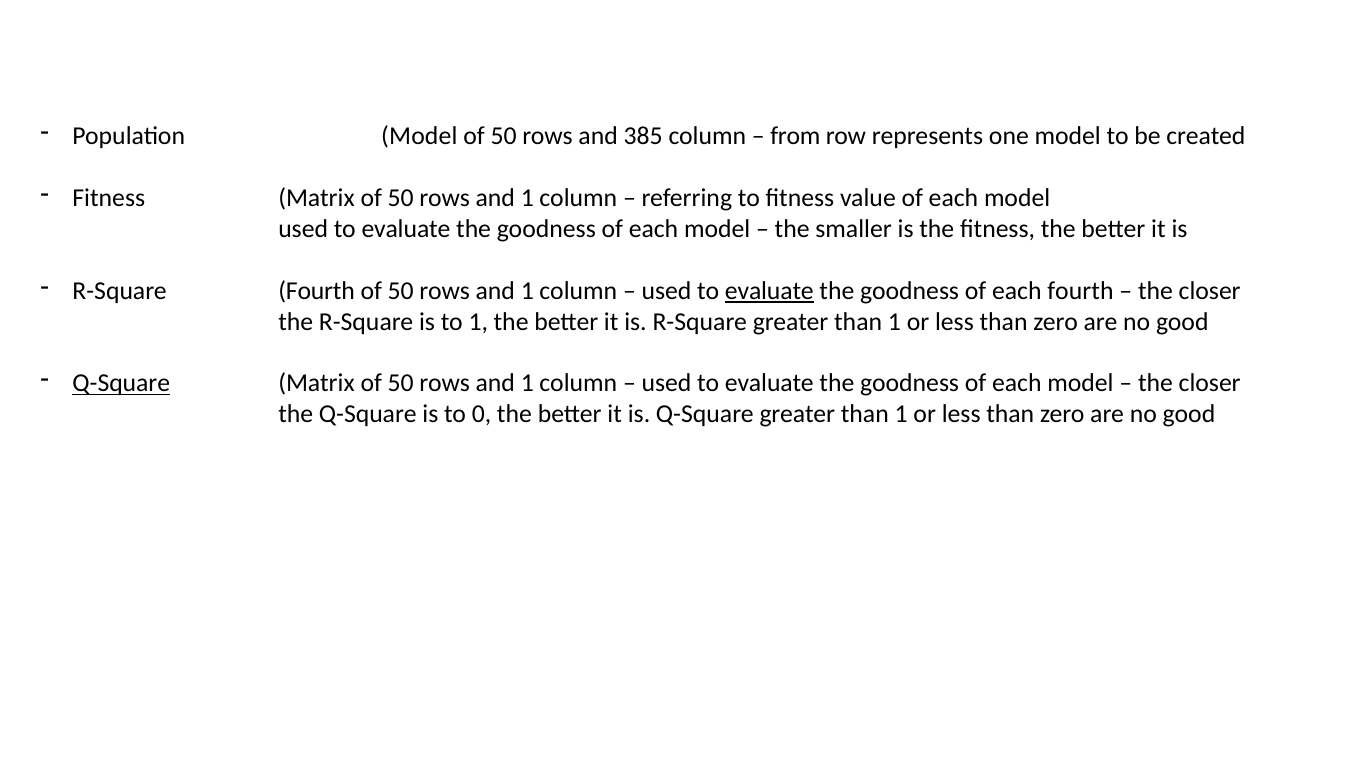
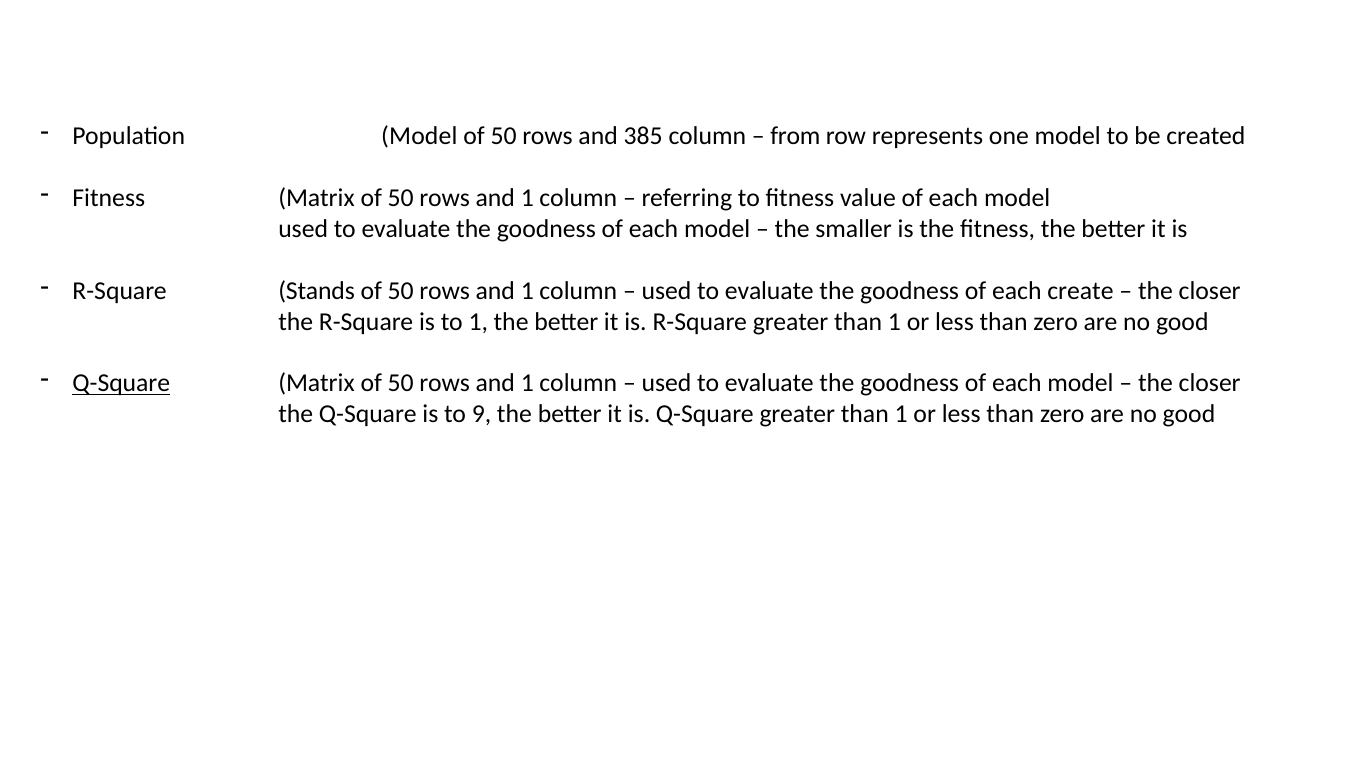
R-Square Fourth: Fourth -> Stands (317, 291)
evaluate underline: present -> none (769, 291)
each fourth: fourth -> create (1080, 291)
0: 0 -> 9 (482, 414)
